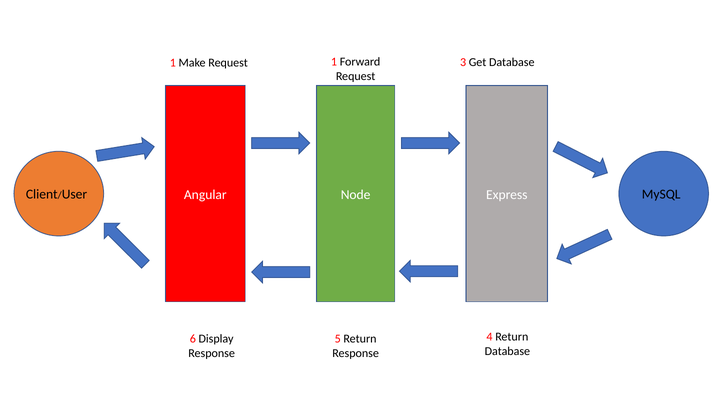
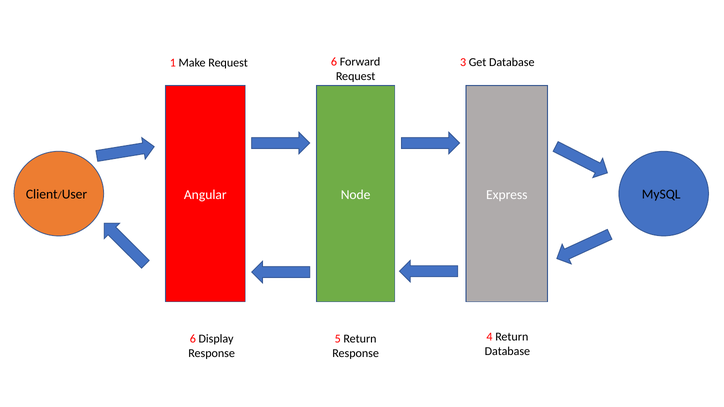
Request 1: 1 -> 6 (334, 62)
